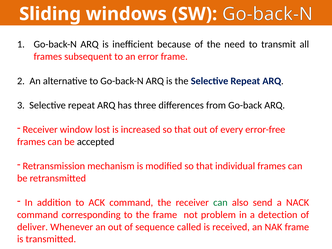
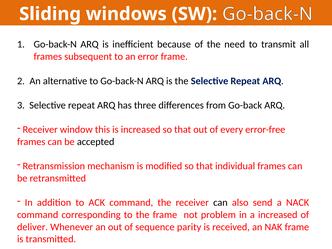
lost: lost -> this (102, 130)
can colour: green -> black (220, 203)
a detection: detection -> increased (278, 215)
called: called -> parity (189, 227)
